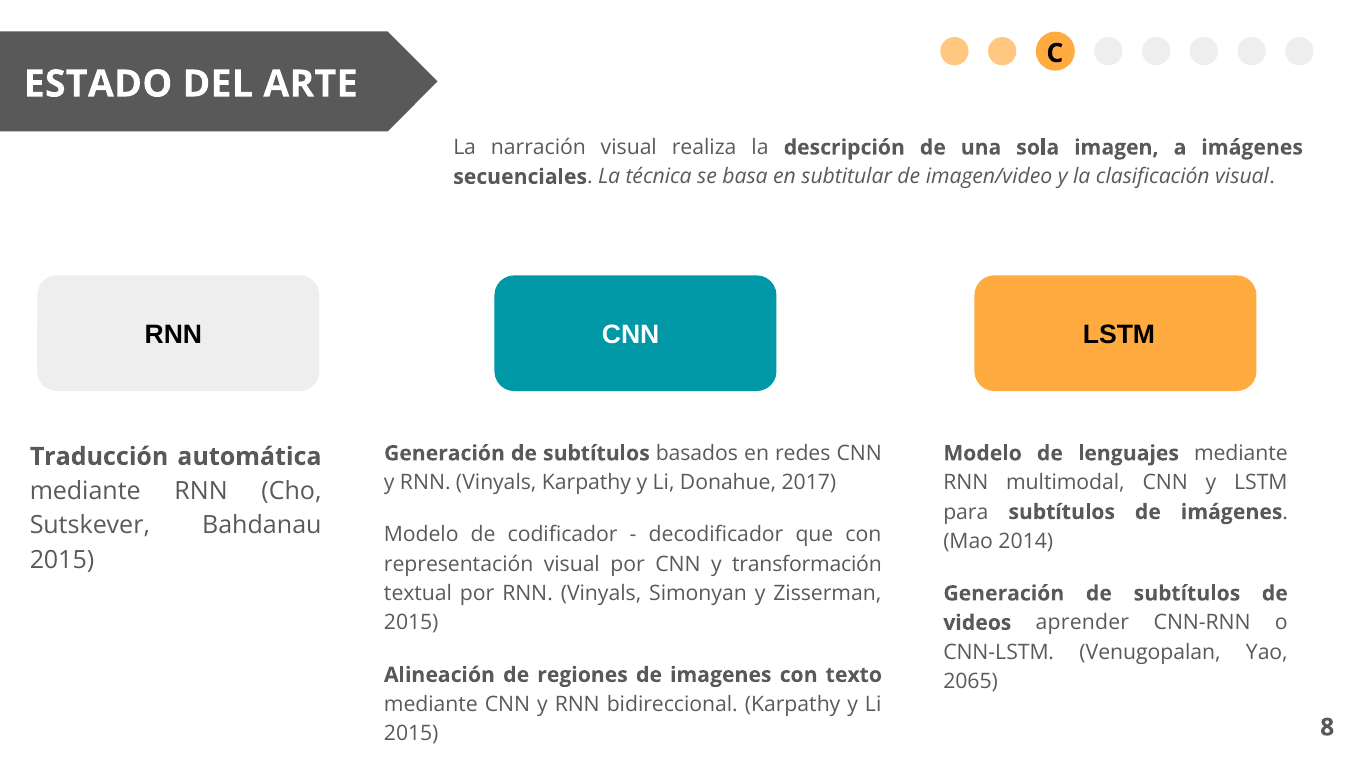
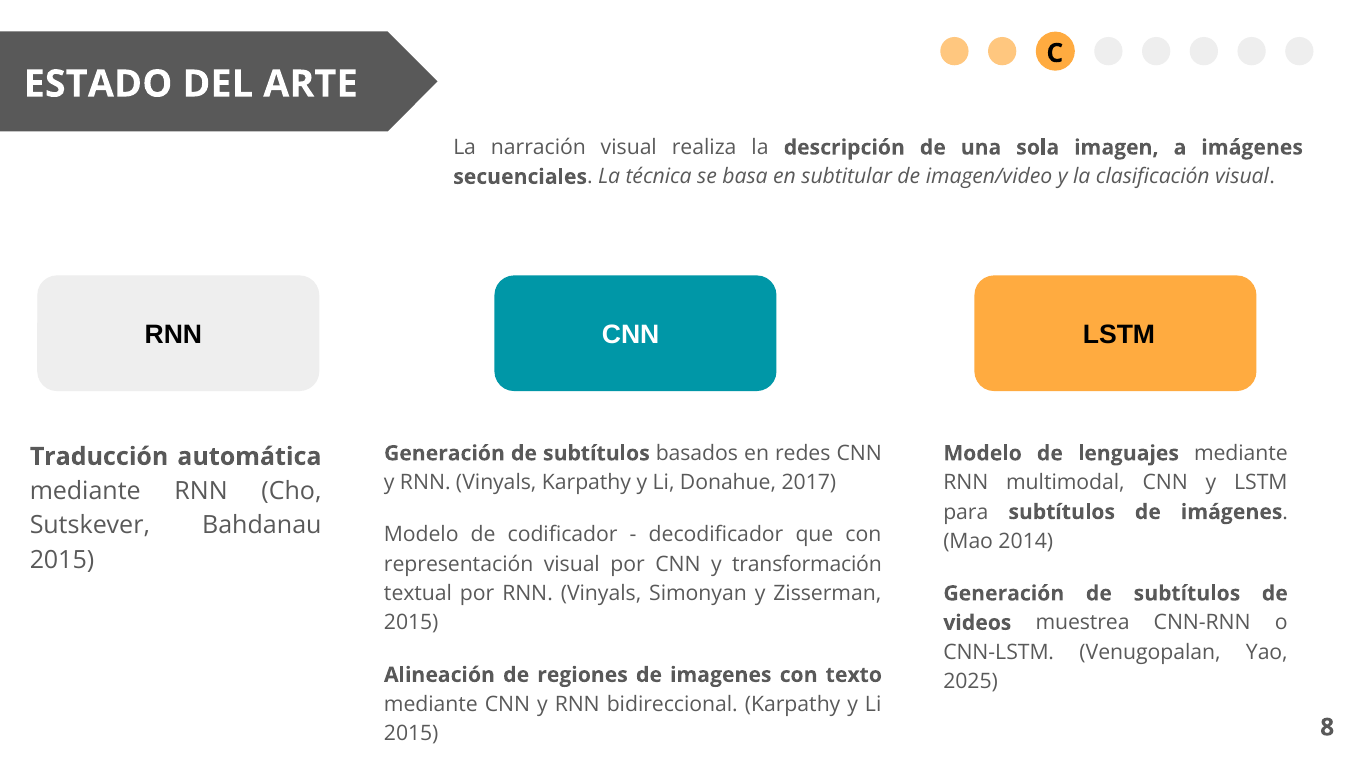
aprender: aprender -> muestrea (1083, 622)
2065: 2065 -> 2025 (971, 681)
